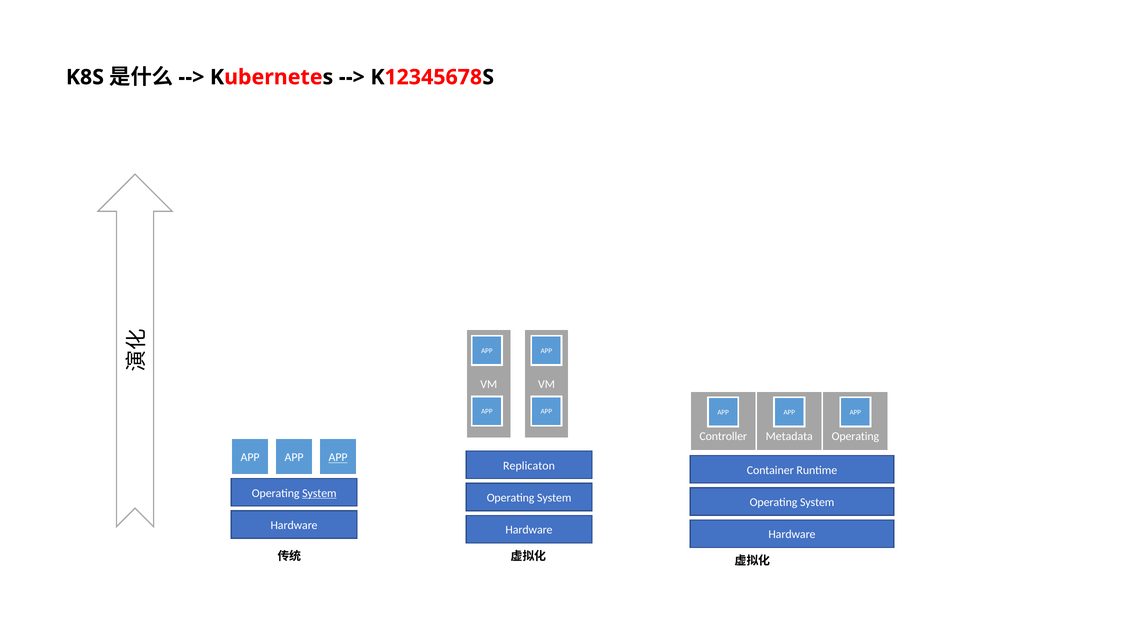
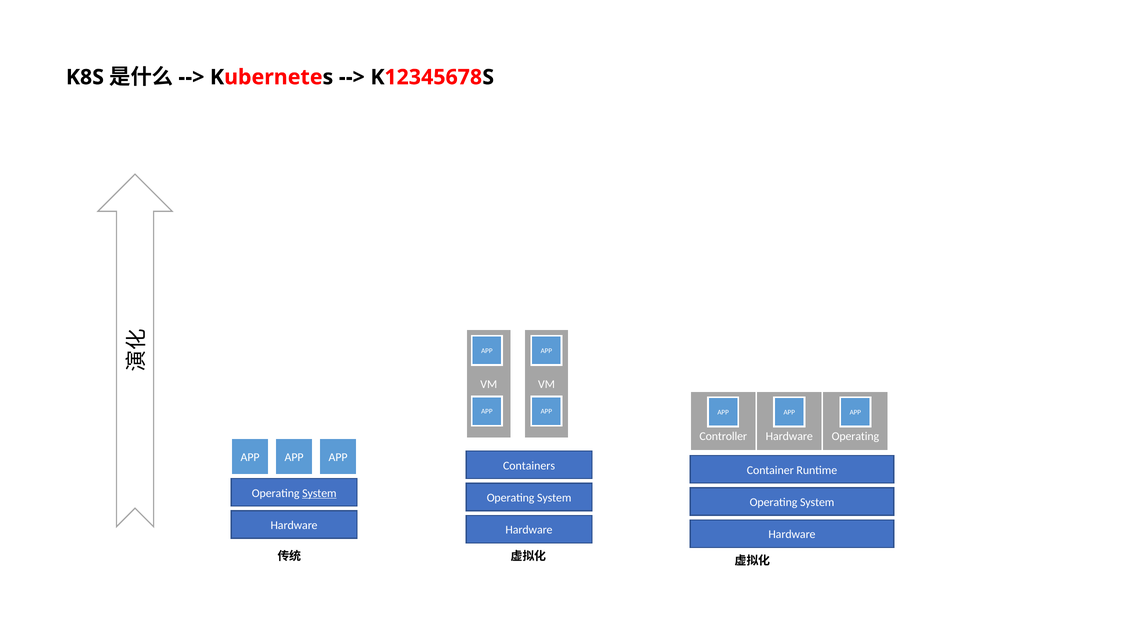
Metadata: Metadata -> Hardware (789, 436)
APP underline: present -> none (338, 457)
Replicaton: Replicaton -> Containers (529, 465)
